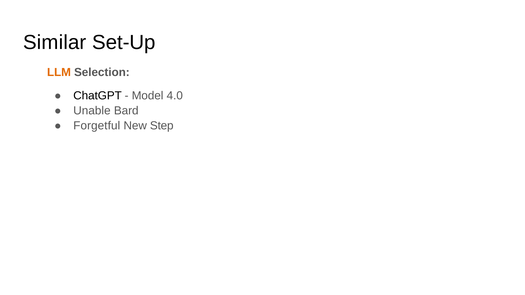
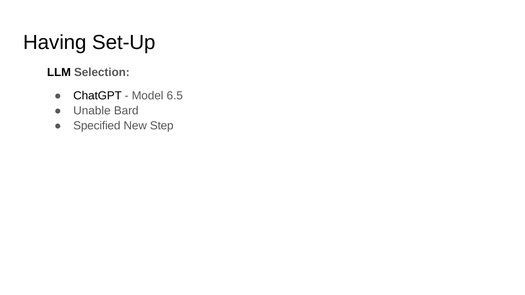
Similar: Similar -> Having (55, 43)
LLM colour: orange -> black (59, 72)
4.0: 4.0 -> 6.5 (175, 96)
Forgetful: Forgetful -> Specified (97, 126)
